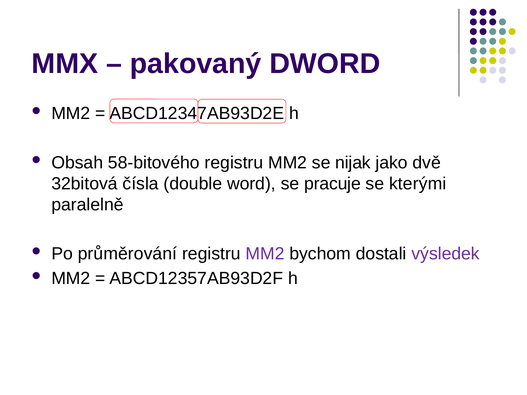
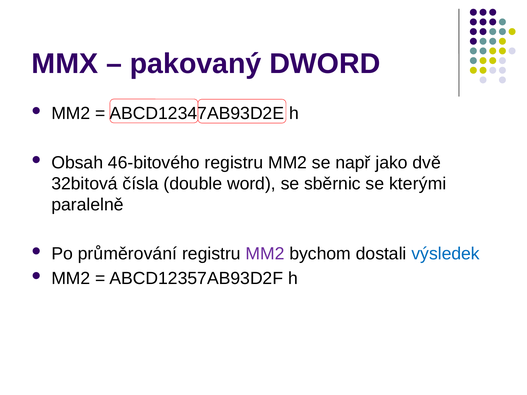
58-bitového: 58-bitového -> 46-bitového (154, 163)
nijak: nijak -> např (353, 163)
pracuje: pracuje -> sběrnic (332, 184)
výsledek colour: purple -> blue (446, 254)
